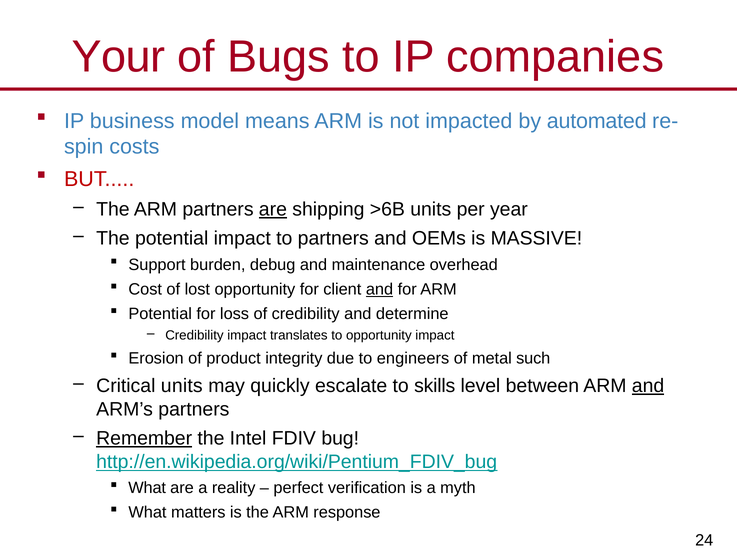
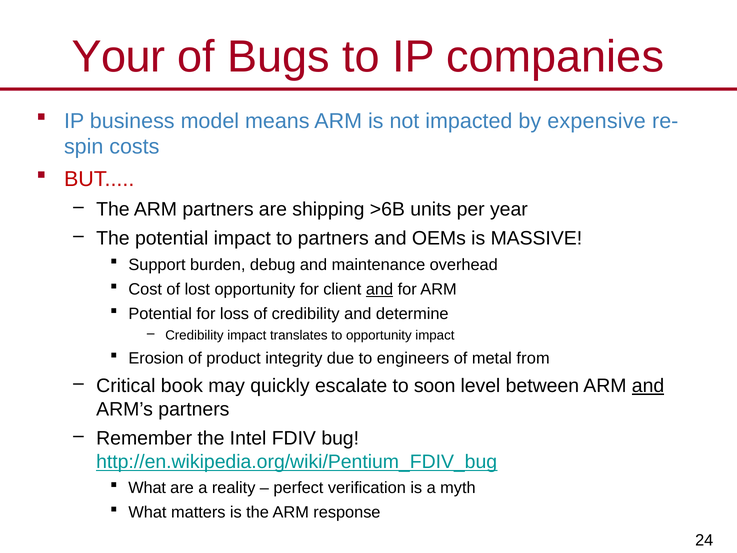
automated: automated -> expensive (597, 121)
are underline: present -> none (273, 209)
such: such -> from (533, 358)
Critical units: units -> book (182, 386)
skills: skills -> soon (435, 386)
Remember underline: present -> none (144, 438)
